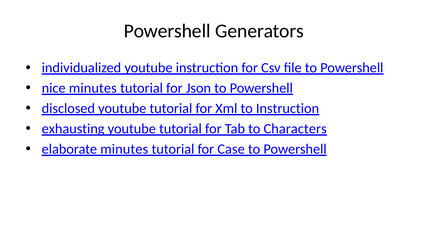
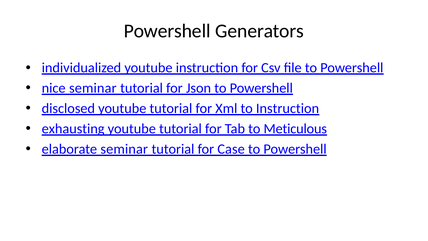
nice minutes: minutes -> seminar (93, 88)
Characters: Characters -> Meticulous (295, 129)
elaborate minutes: minutes -> seminar (124, 149)
